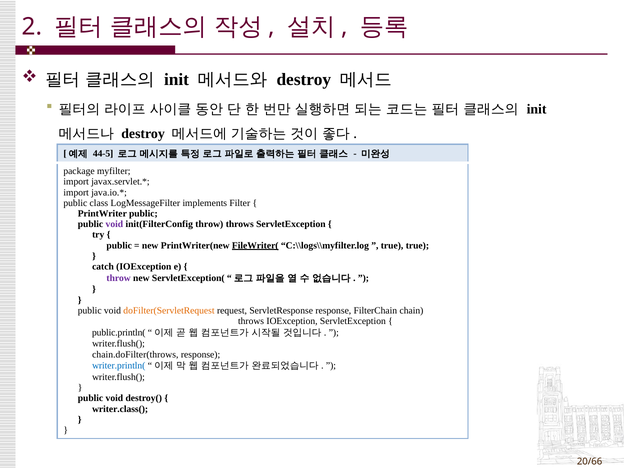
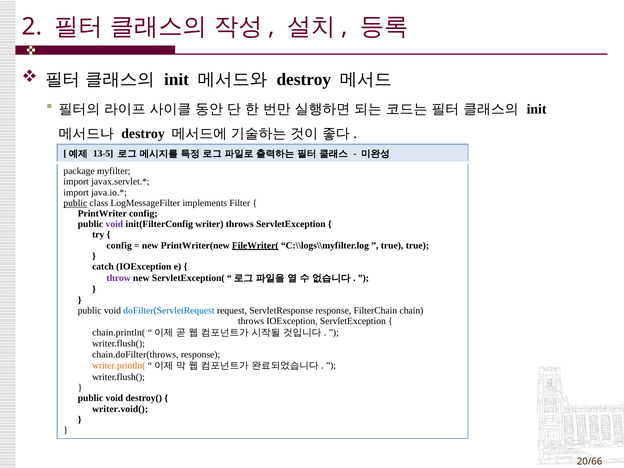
44-5: 44-5 -> 13-5 (103, 154)
public underline: none -> present (75, 203)
PrintWriter public: public -> config (143, 214)
init(FilterConfig throw: throw -> writer (209, 224)
public: public -> config (119, 245)
doFilter(ServletRequest colour: orange -> blue (169, 311)
public.println(: public.println( -> chain.println( (119, 333)
writer.println( colour: blue -> orange (119, 366)
writer.class(: writer.class( -> writer.void( (120, 409)
